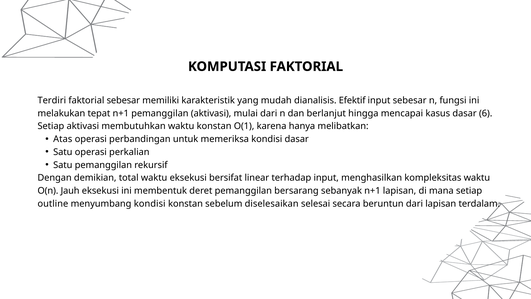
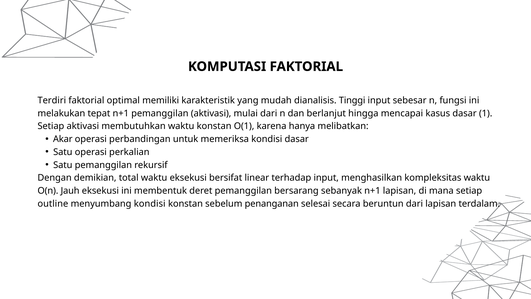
faktorial sebesar: sebesar -> optimal (123, 100)
Efektif: Efektif -> Tinggi (352, 100)
6: 6 -> 1 (486, 113)
Atas: Atas -> Akar (63, 139)
diselesaikan: diselesaikan -> penanganan (272, 204)
